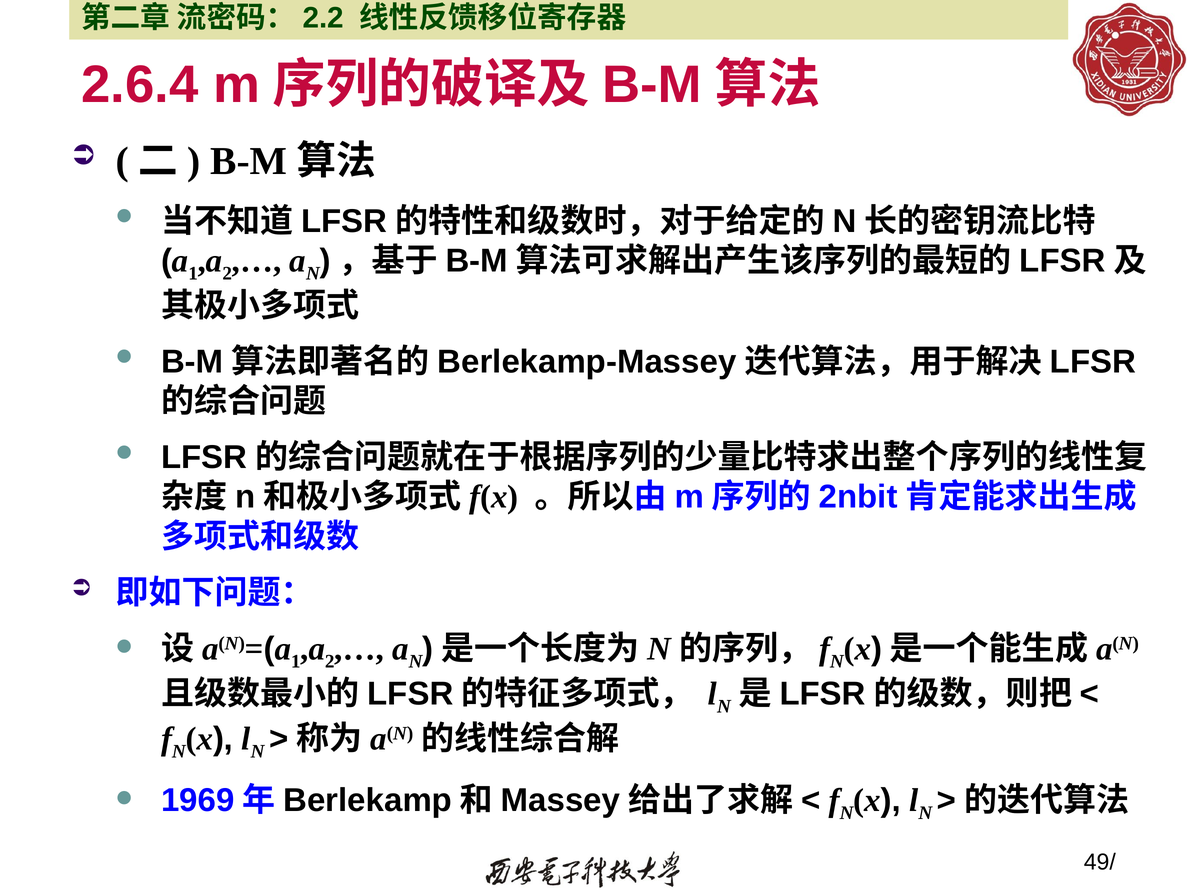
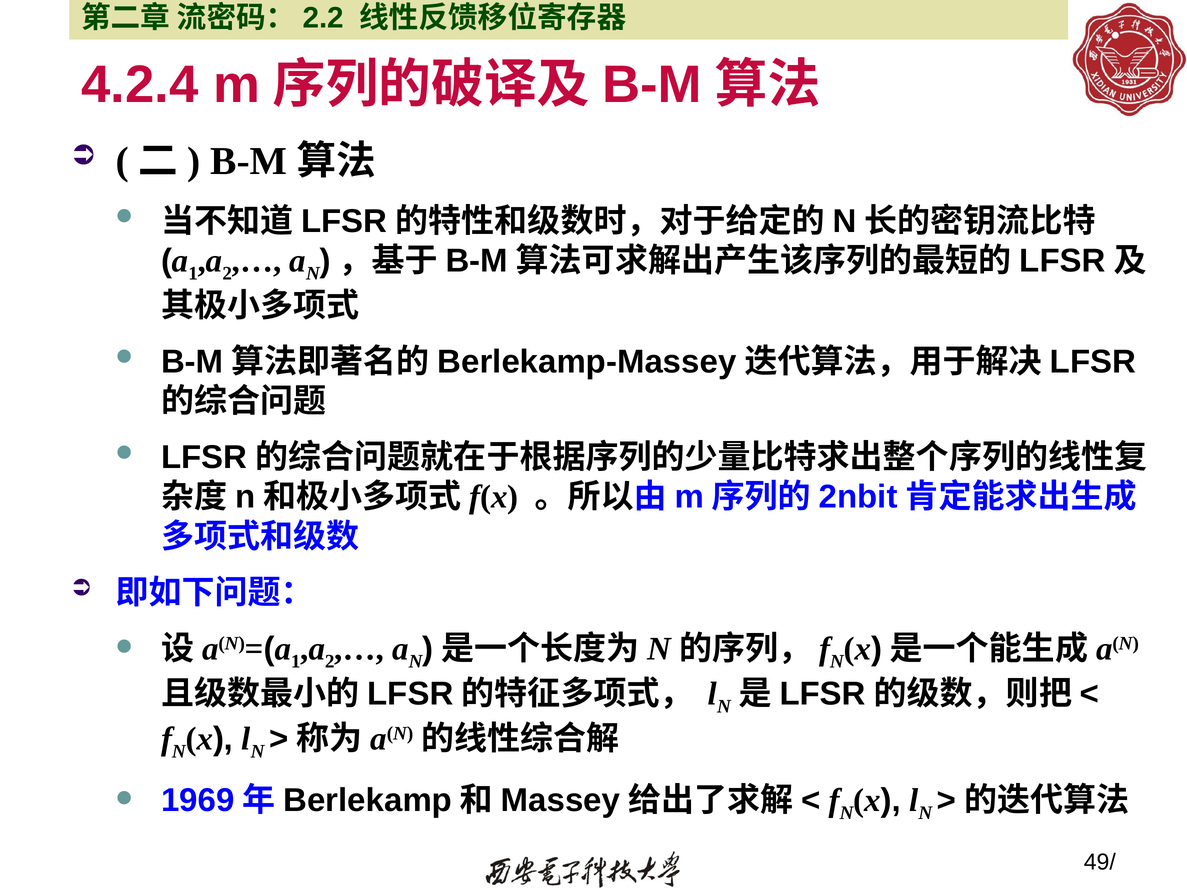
2.6.4: 2.6.4 -> 4.2.4 (140, 85)
